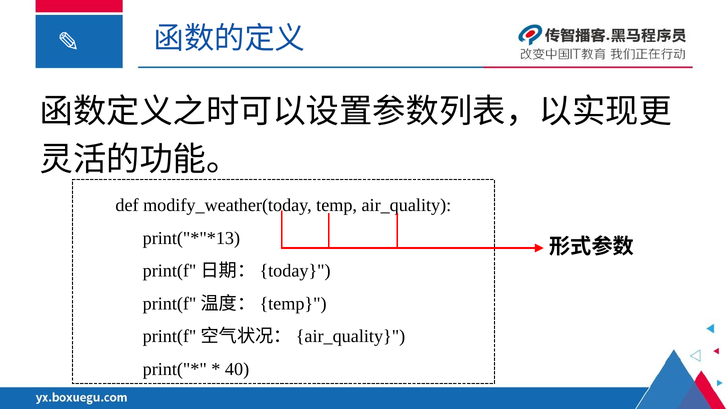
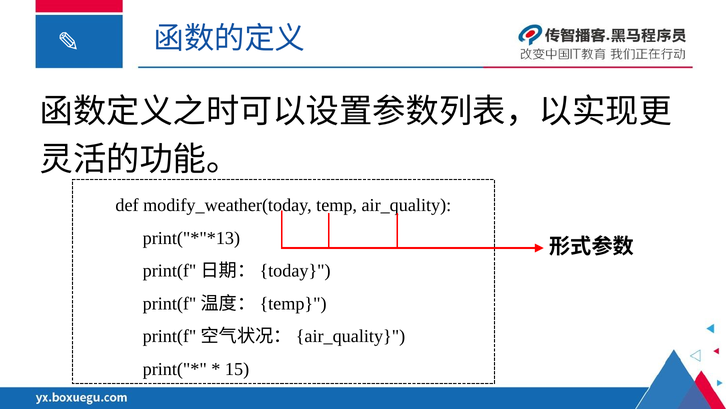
40: 40 -> 15 (237, 368)
